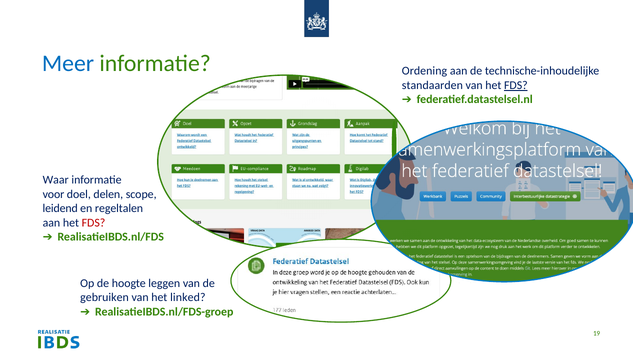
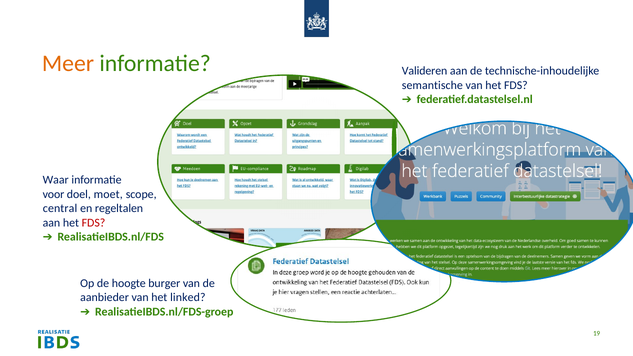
Meer colour: blue -> orange (68, 64)
Ordening: Ordening -> Valideren (425, 71)
standaarden: standaarden -> semantische (432, 85)
FDS underline: present -> none (516, 85)
delen: delen -> moet (108, 194)
leidend: leidend -> central (60, 208)
leggen: leggen -> burger (164, 283)
gebruiken: gebruiken -> aanbieder (105, 298)
